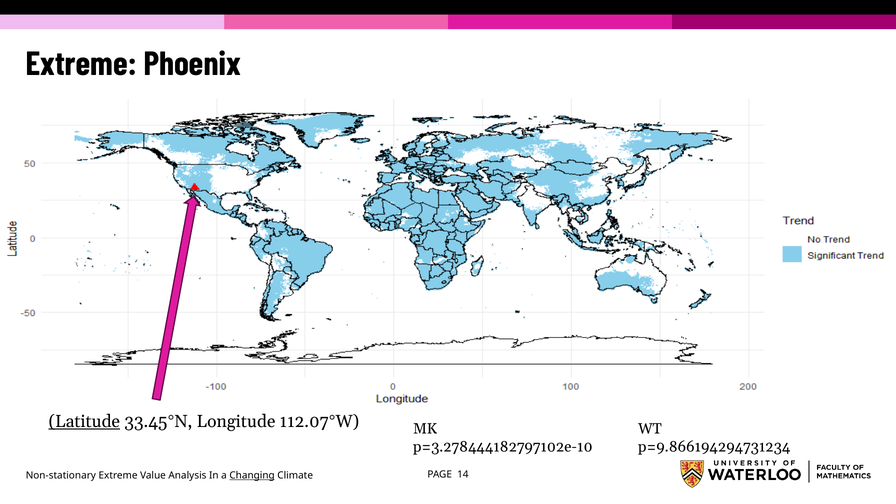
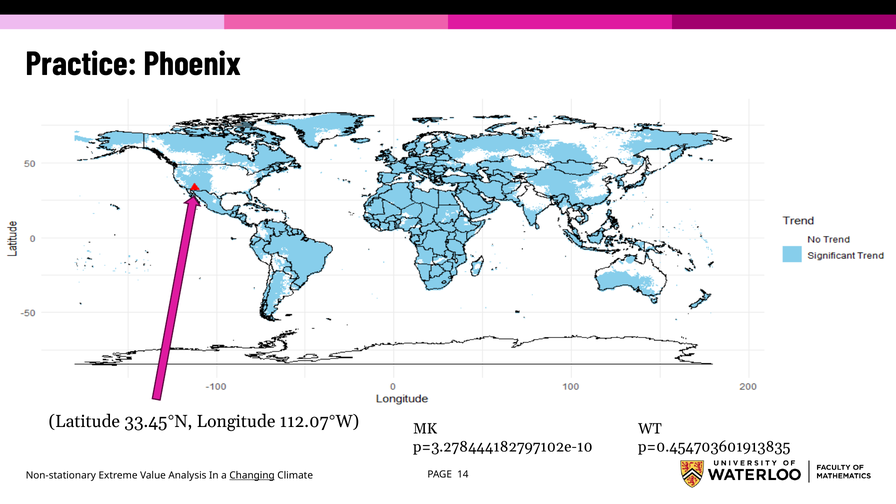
Extreme: Extreme -> Practice (81, 64)
Latitude underline: present -> none (84, 421)
p=9.866194294731234: p=9.866194294731234 -> p=0.454703601913835 (714, 447)
